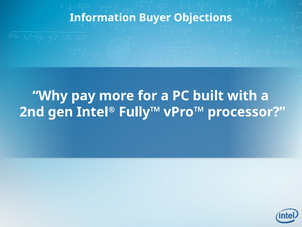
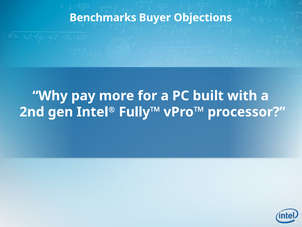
Information: Information -> Benchmarks (103, 18)
